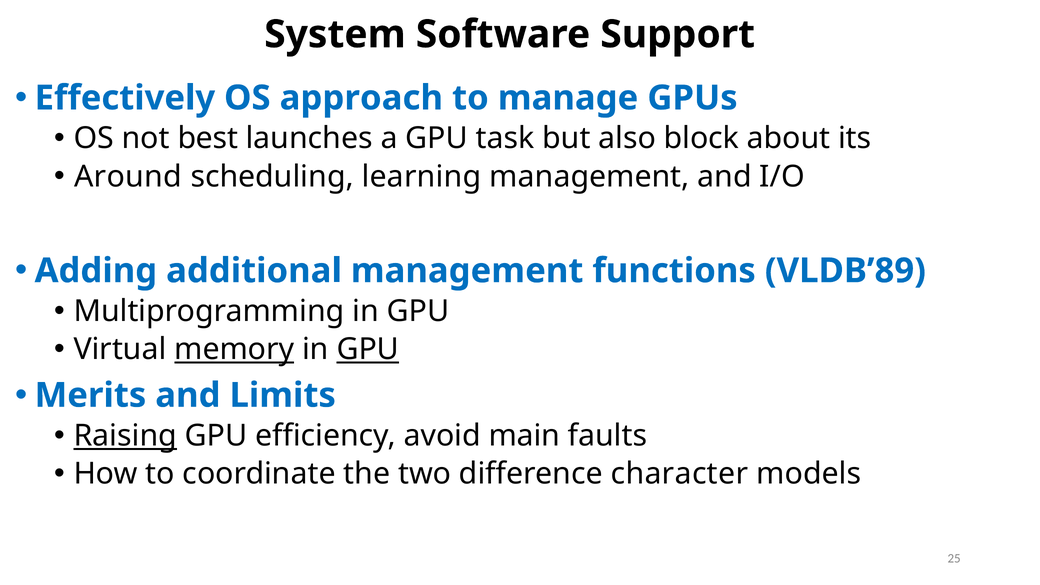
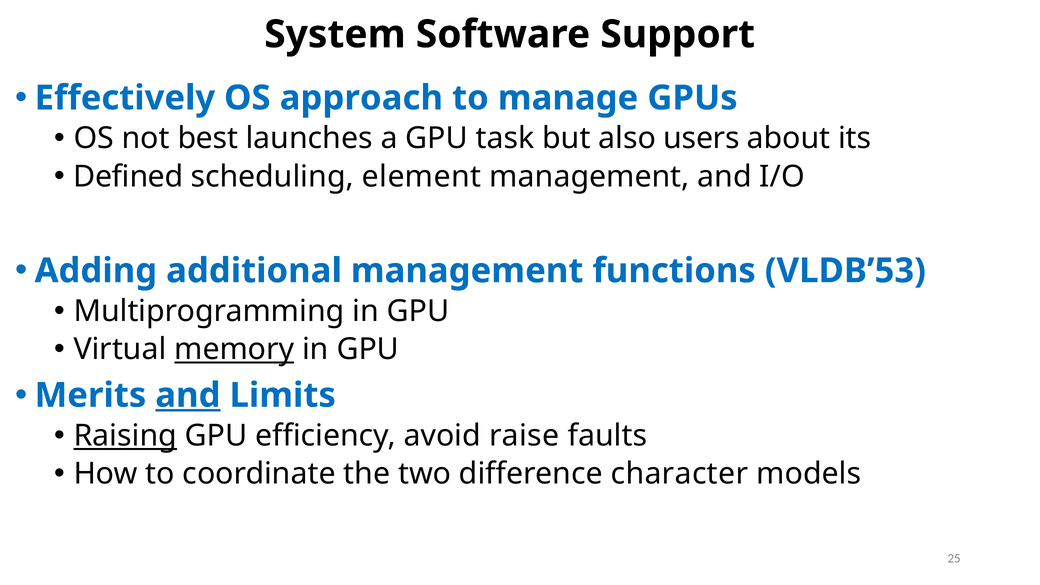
block: block -> users (702, 138)
Around: Around -> Defined (128, 177)
learning: learning -> element (422, 177)
VLDB’89: VLDB’89 -> VLDB’53 (845, 271)
GPU underline: present -> none (368, 349)
and underline: none -> present (188, 395)
main: main -> raise (524, 436)
